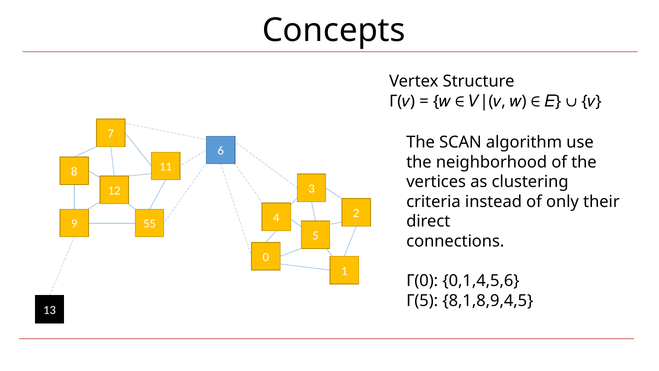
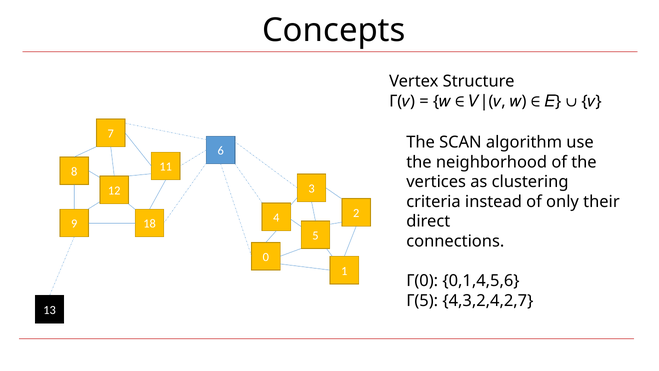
55: 55 -> 18 (150, 224)
8,1,8,9,4,5: 8,1,8,9,4,5 -> 4,3,2,4,2,7 (488, 300)
